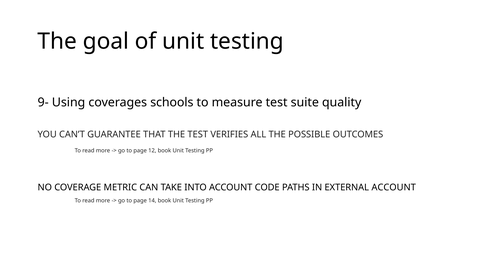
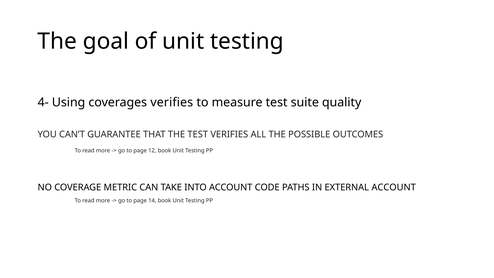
9-: 9- -> 4- (43, 102)
coverages schools: schools -> verifies (172, 102)
